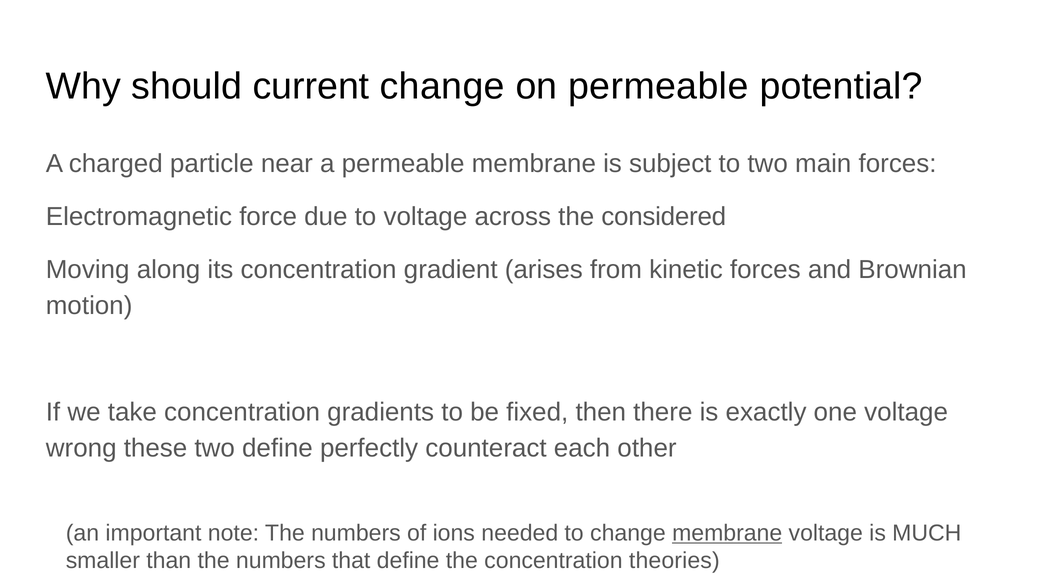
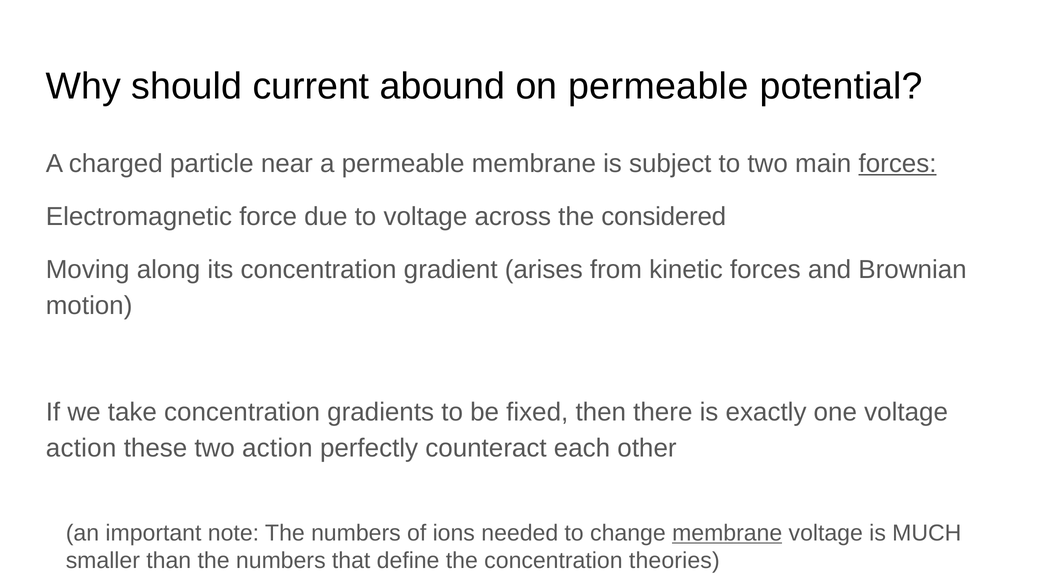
current change: change -> abound (442, 86)
forces underline: none -> present (898, 164)
wrong: wrong -> action (81, 448)
two define: define -> action (277, 448)
